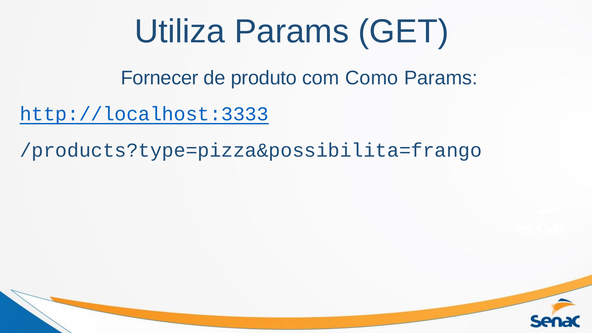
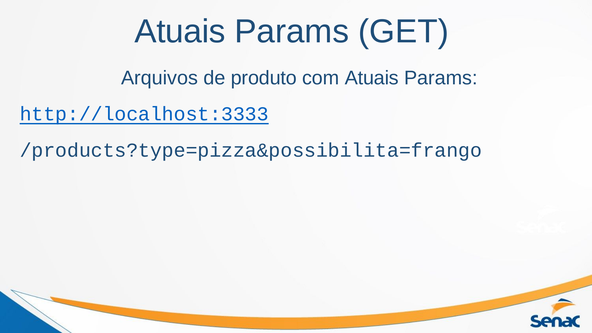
Utiliza: Utiliza -> Atuais (180, 31)
Fornecer: Fornecer -> Arquivos (159, 78)
com Como: Como -> Atuais (372, 78)
